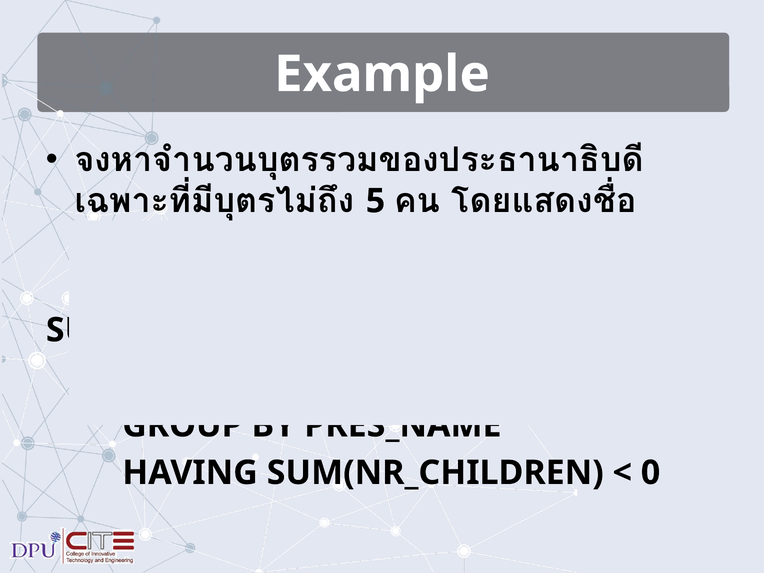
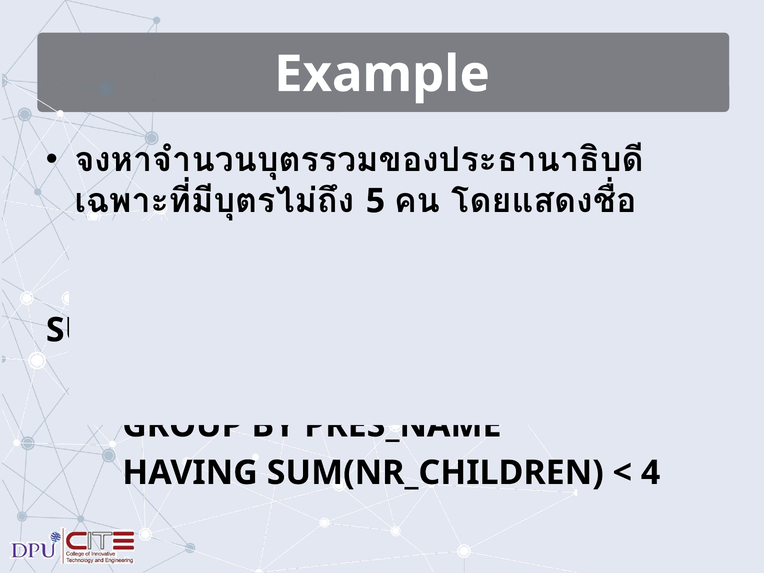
0: 0 -> 4 (651, 473)
